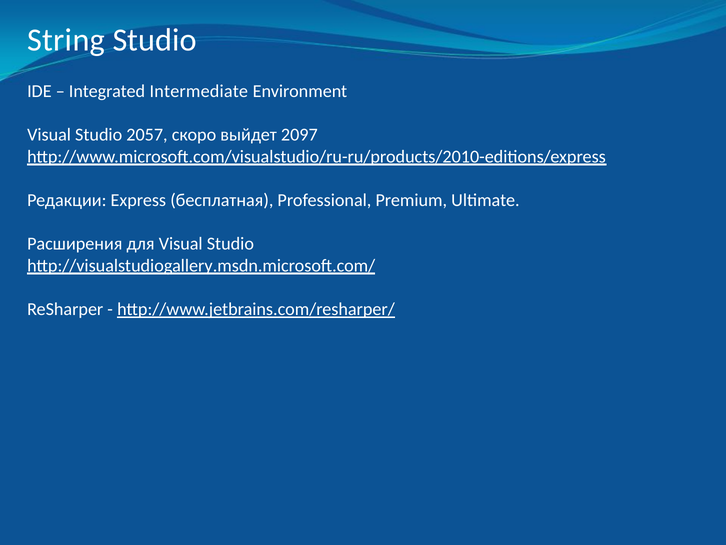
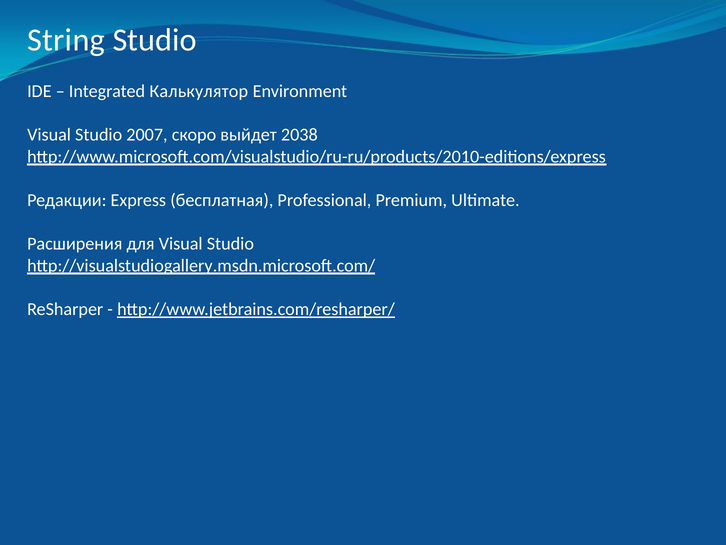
Intermediate: Intermediate -> Калькулятор (199, 91)
2057: 2057 -> 2007 (147, 135)
2097: 2097 -> 2038 (299, 135)
